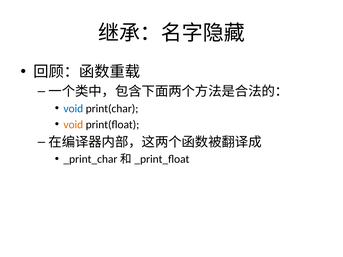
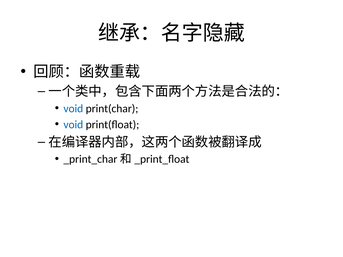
void colour: orange -> blue (73, 125)
